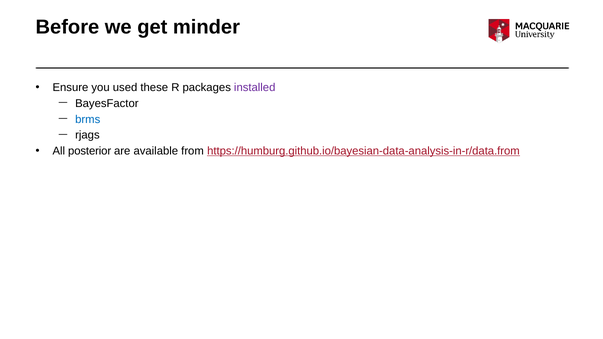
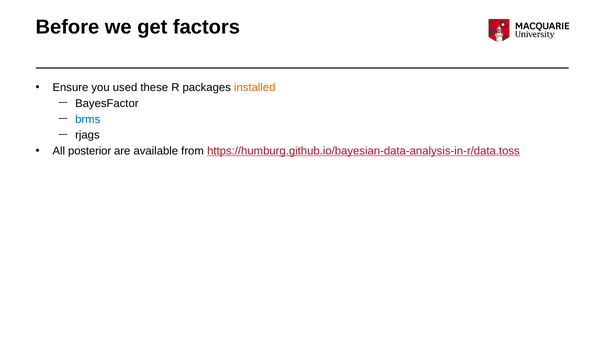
minder: minder -> factors (206, 27)
installed colour: purple -> orange (255, 88)
https://humburg.github.io/bayesian-data-analysis-in-r/data.from: https://humburg.github.io/bayesian-data-analysis-in-r/data.from -> https://humburg.github.io/bayesian-data-analysis-in-r/data.toss (363, 151)
